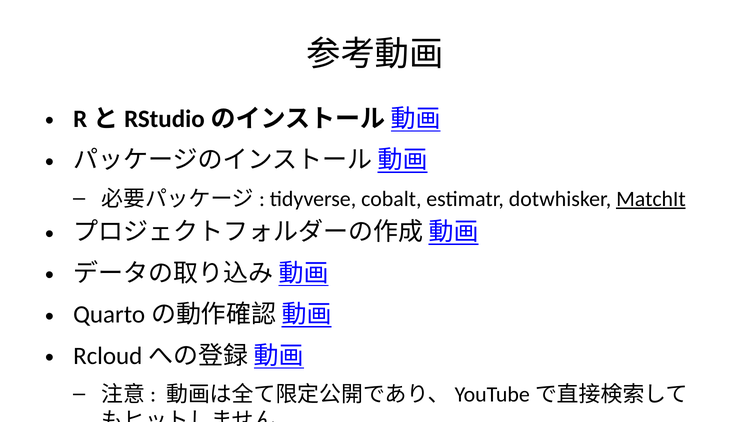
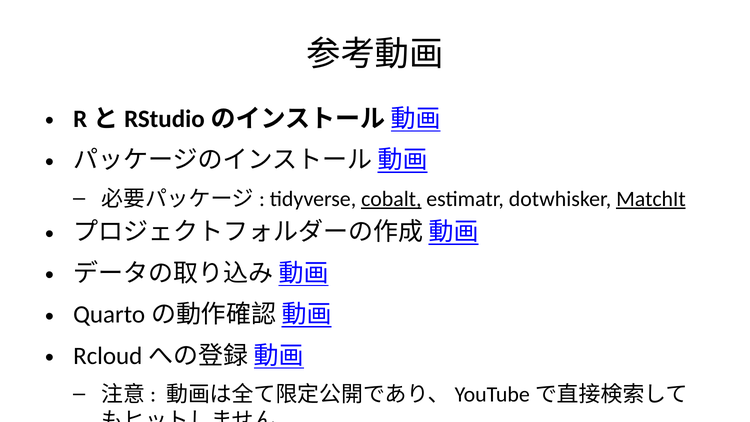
cobalt underline: none -> present (391, 199)
